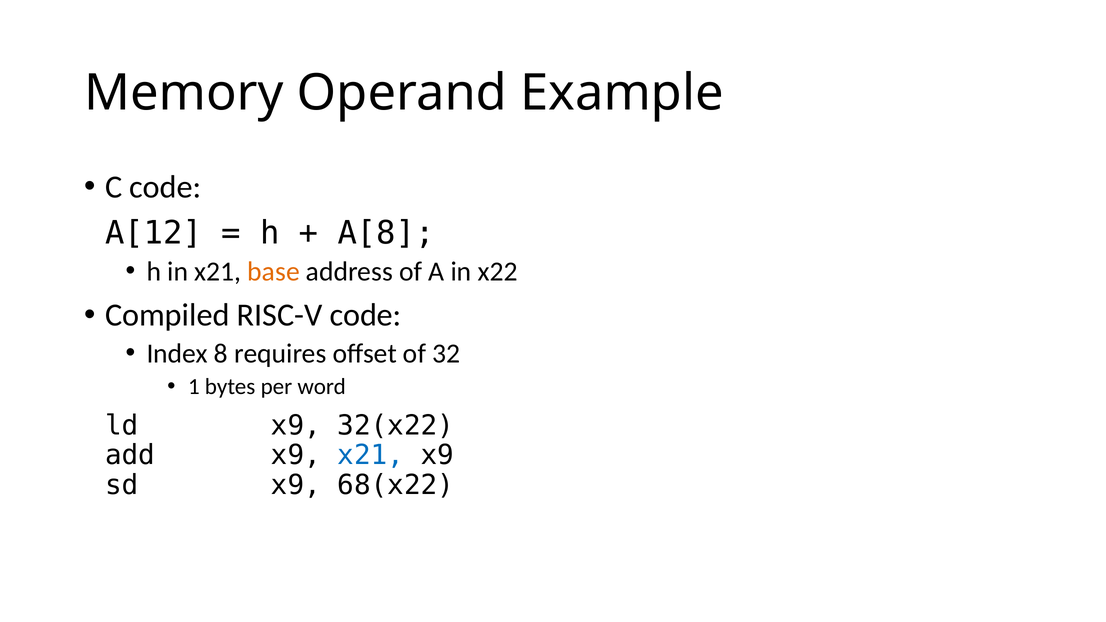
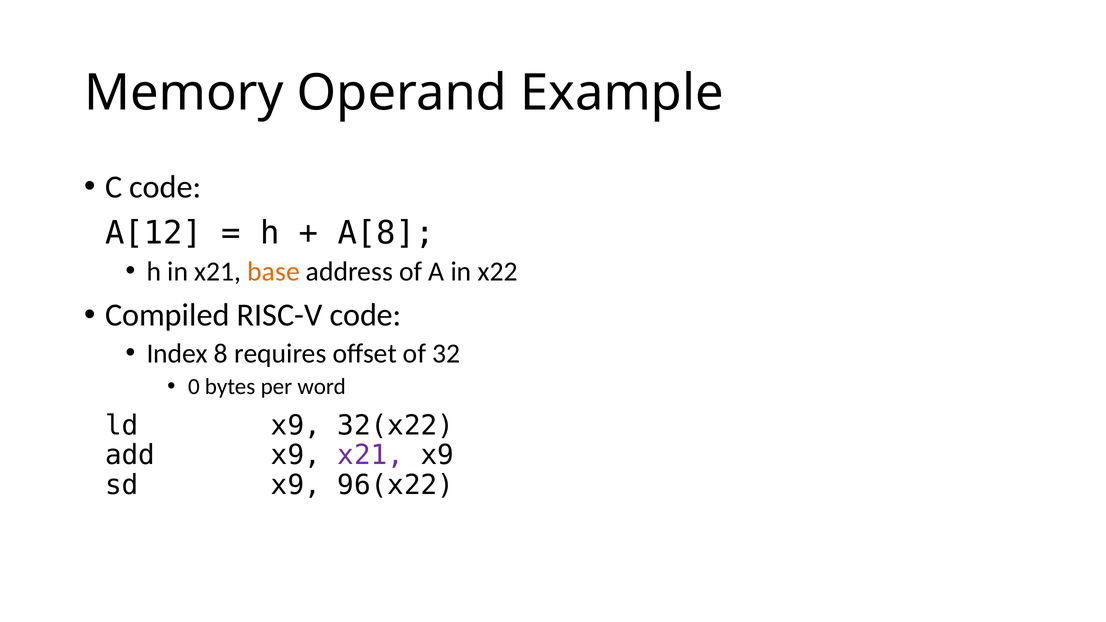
1: 1 -> 0 (194, 387)
x21 colour: blue -> purple (371, 455)
68(x22: 68(x22 -> 96(x22 (396, 485)
